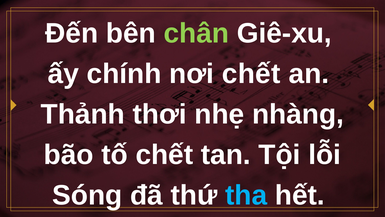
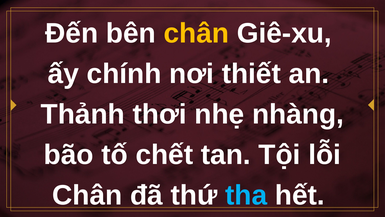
chân colour: light green -> yellow (196, 33)
nơi chết: chết -> thiết (251, 74)
Sóng: Sóng -> Chân (87, 195)
